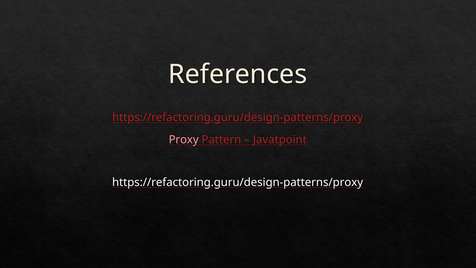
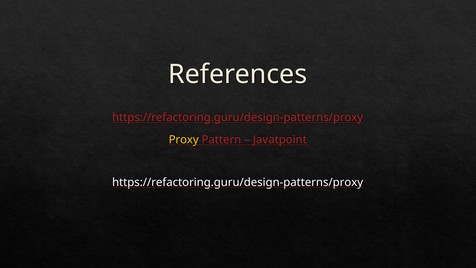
Proxy colour: pink -> yellow (184, 139)
